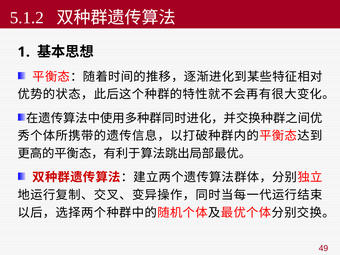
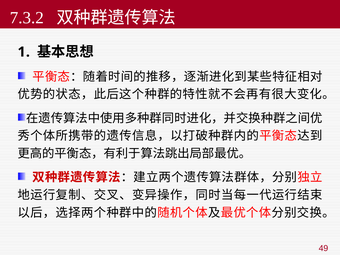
5.1.2: 5.1.2 -> 7.3.2 (27, 18)
